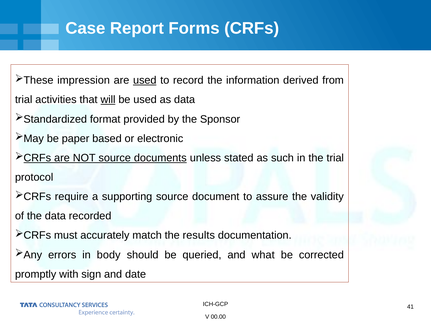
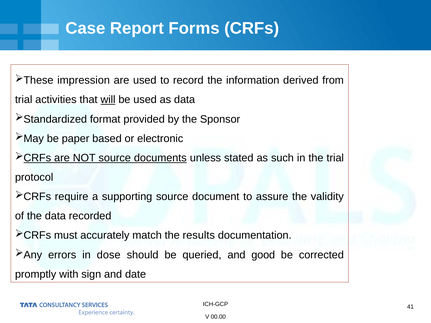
used underline: present -> none (145, 80)
body: body -> dose (109, 255)
what: what -> good (263, 255)
